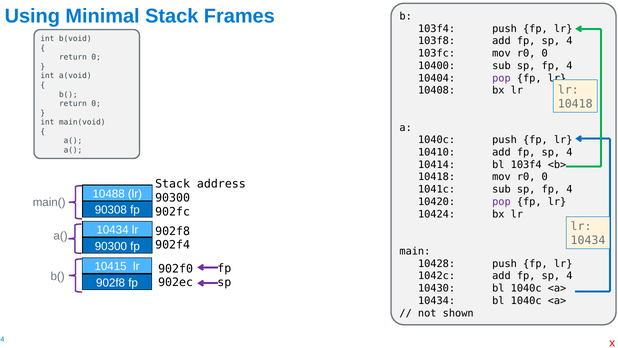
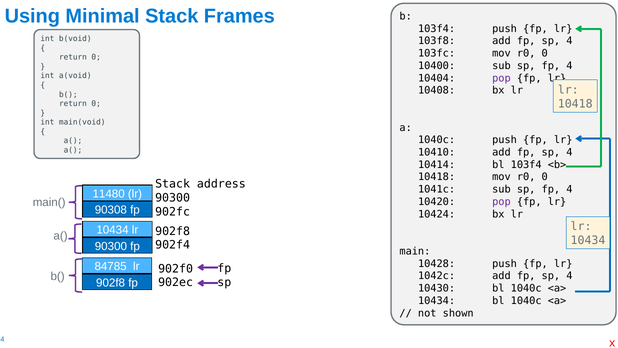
10488: 10488 -> 11480 (109, 194)
10415: 10415 -> 84785 (111, 266)
